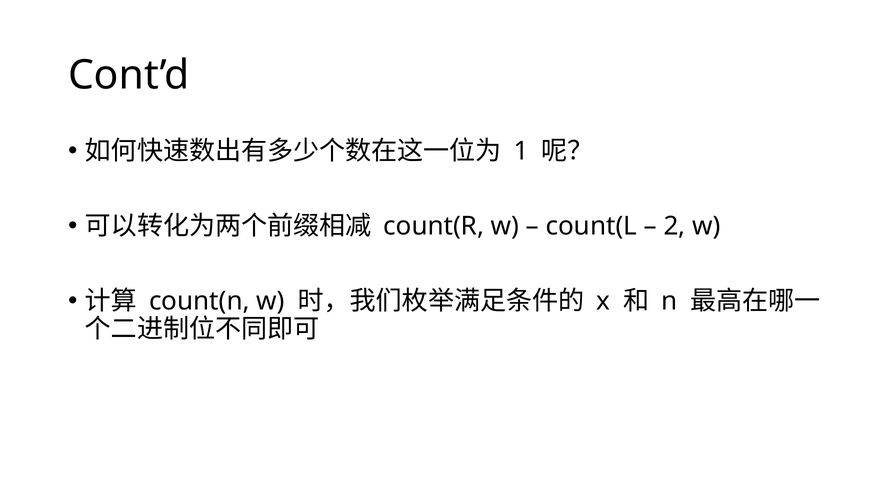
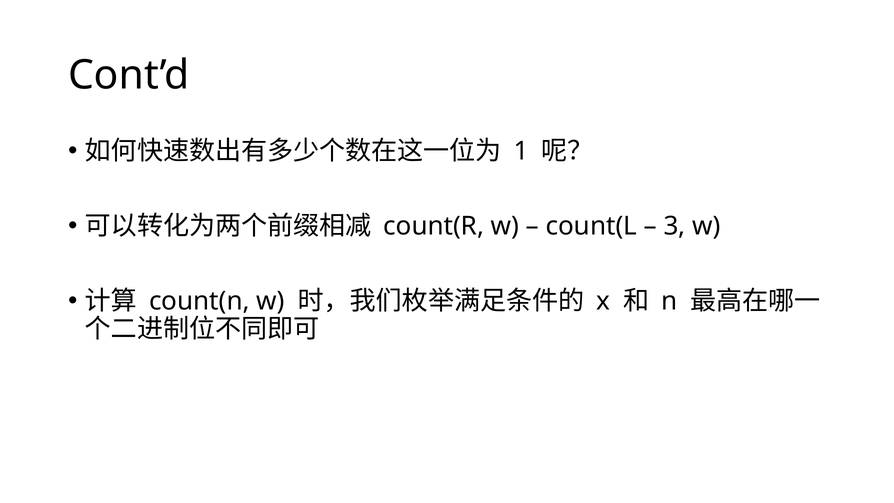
2: 2 -> 3 (675, 226)
